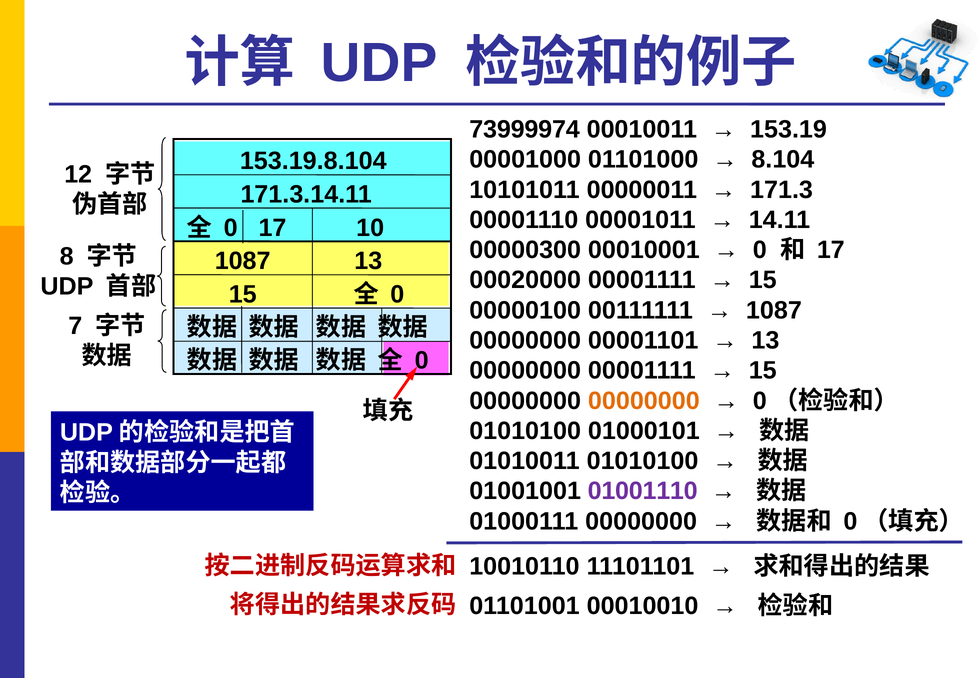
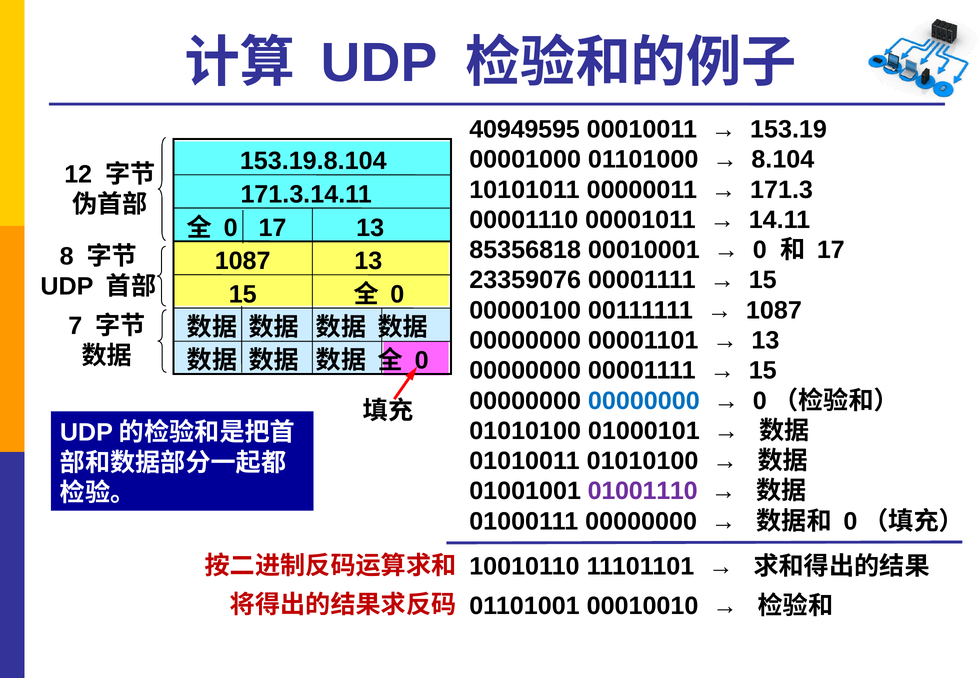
73999974: 73999974 -> 40949595 (525, 129)
17 10: 10 -> 13 (370, 228)
00000300: 00000300 -> 85356818 (525, 250)
00020000: 00020000 -> 23359076 (525, 280)
00000000 colour: orange -> blue (644, 401)
